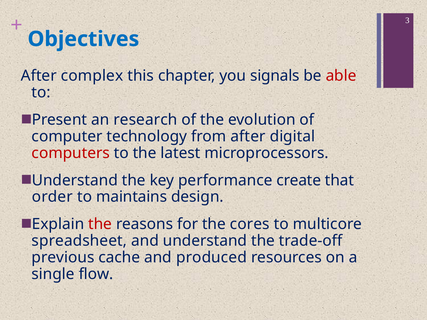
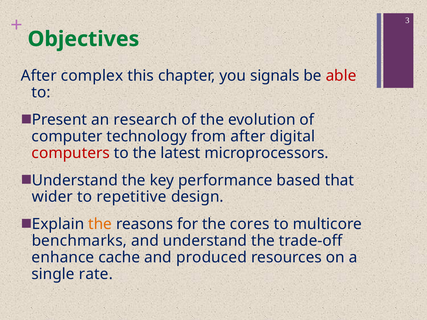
Objectives colour: blue -> green (83, 39)
create: create -> based (299, 180)
order: order -> wider (52, 197)
maintains: maintains -> repetitive (132, 197)
the colour: red -> orange (100, 224)
spreadsheet: spreadsheet -> benchmarks (79, 241)
previous: previous -> enhance (63, 258)
flow: flow -> rate (96, 274)
